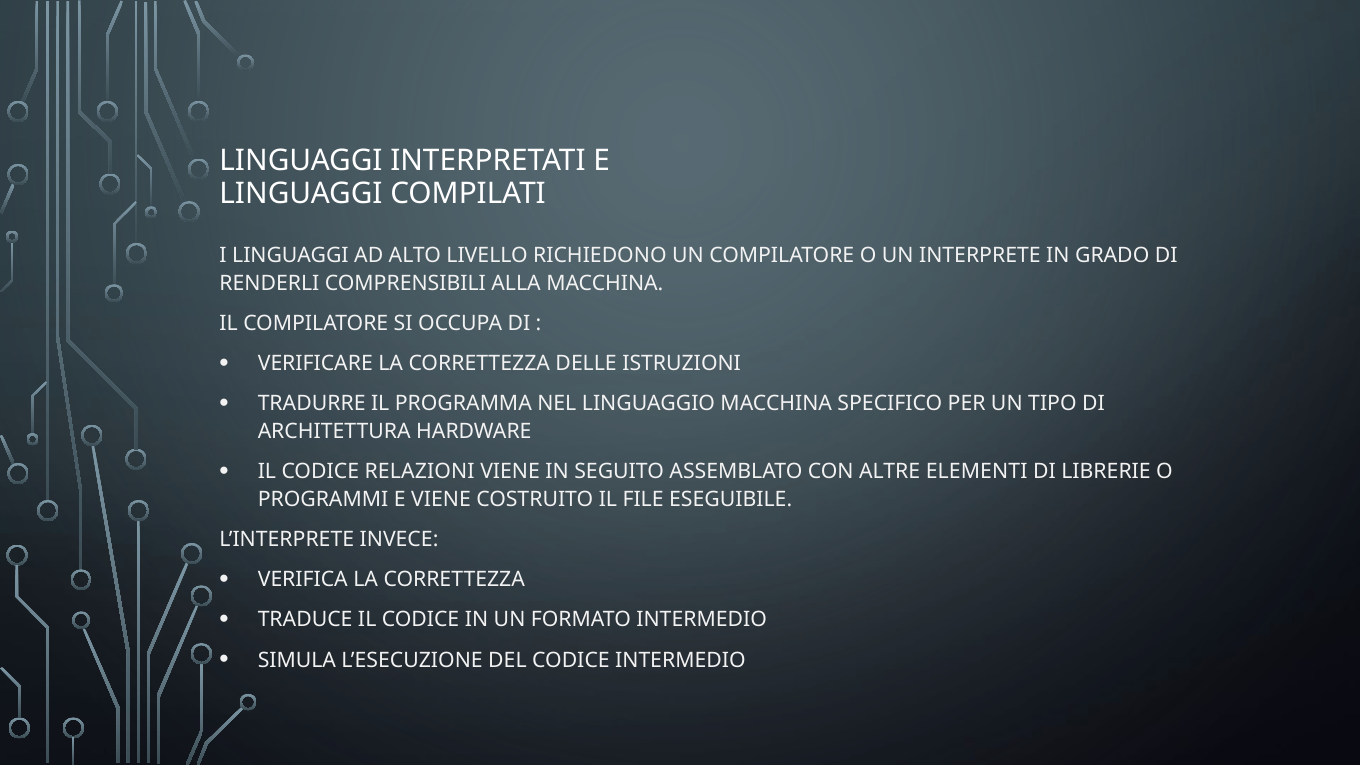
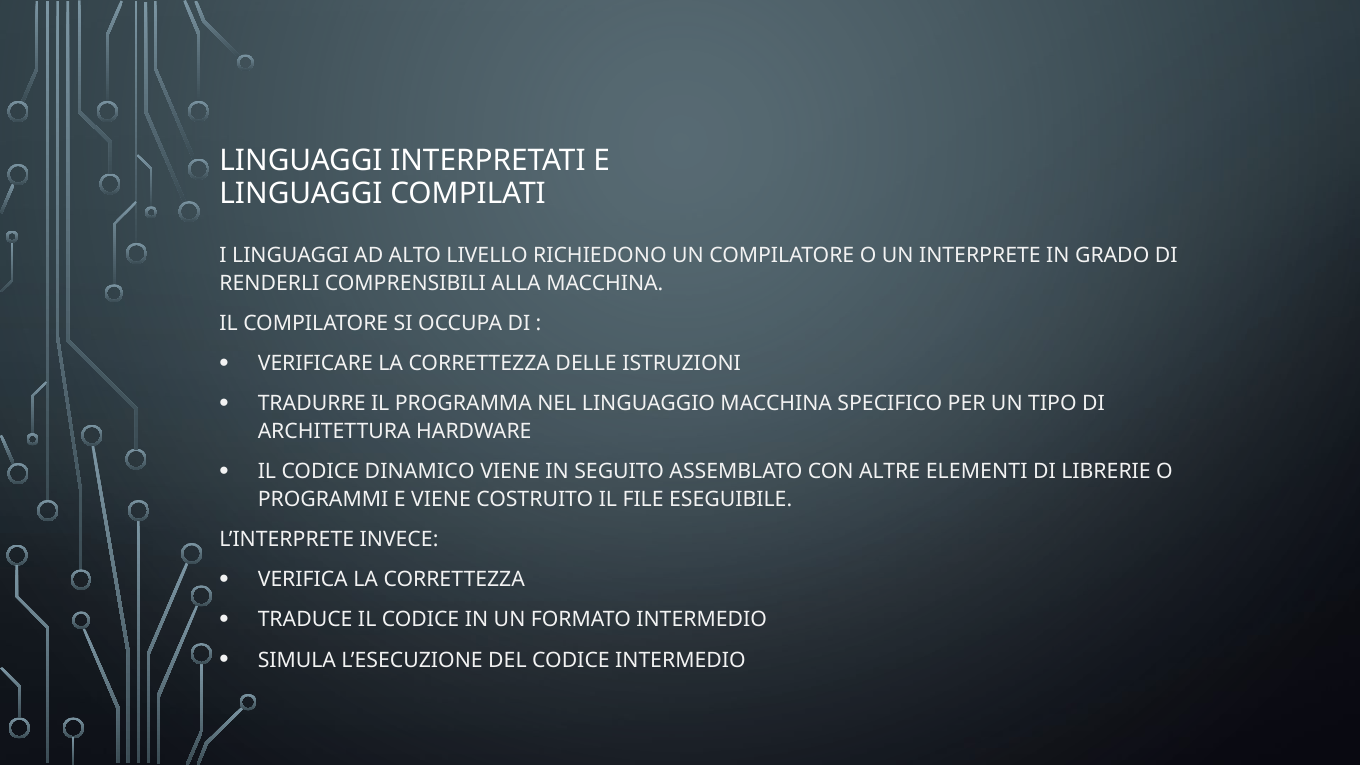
RELAZIONI: RELAZIONI -> DINAMICO (420, 472)
